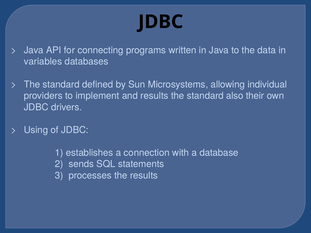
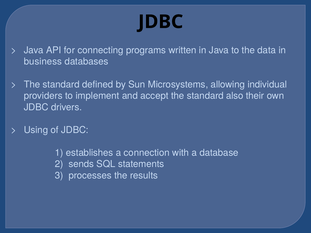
variables: variables -> business (43, 62)
and results: results -> accept (154, 96)
